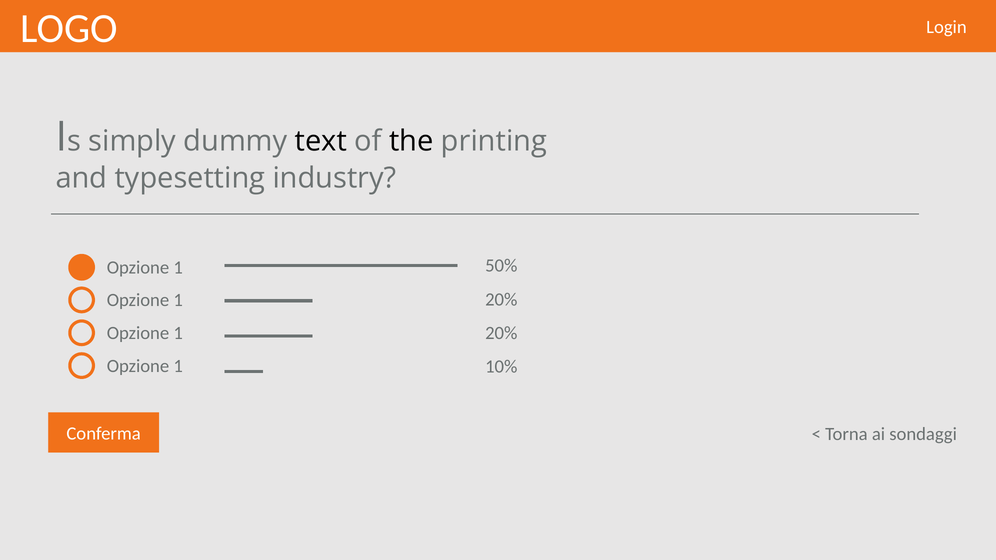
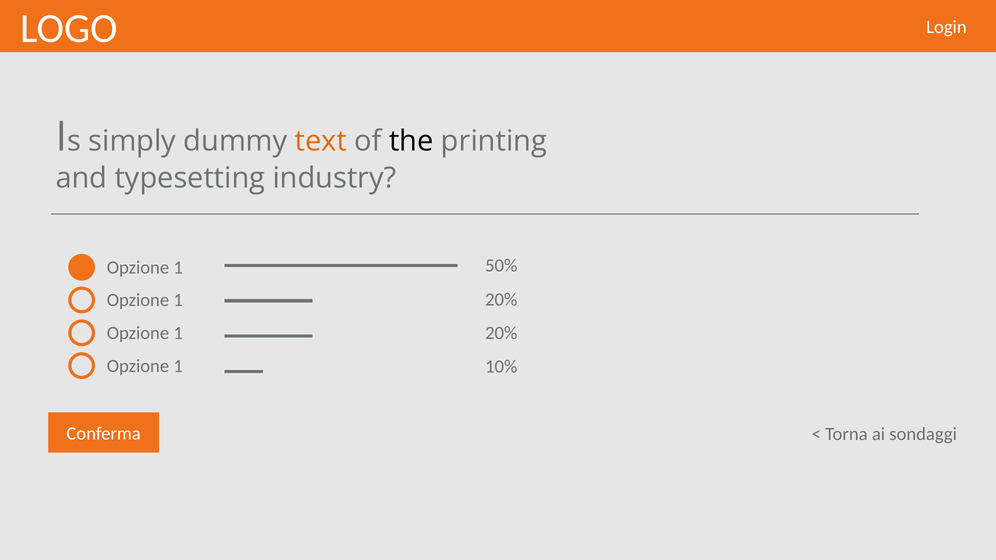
text colour: black -> orange (321, 141)
